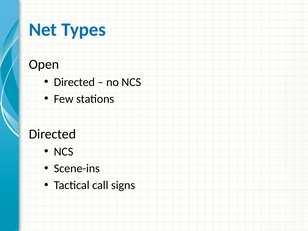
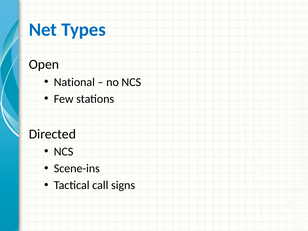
Directed: Directed -> National (74, 82)
